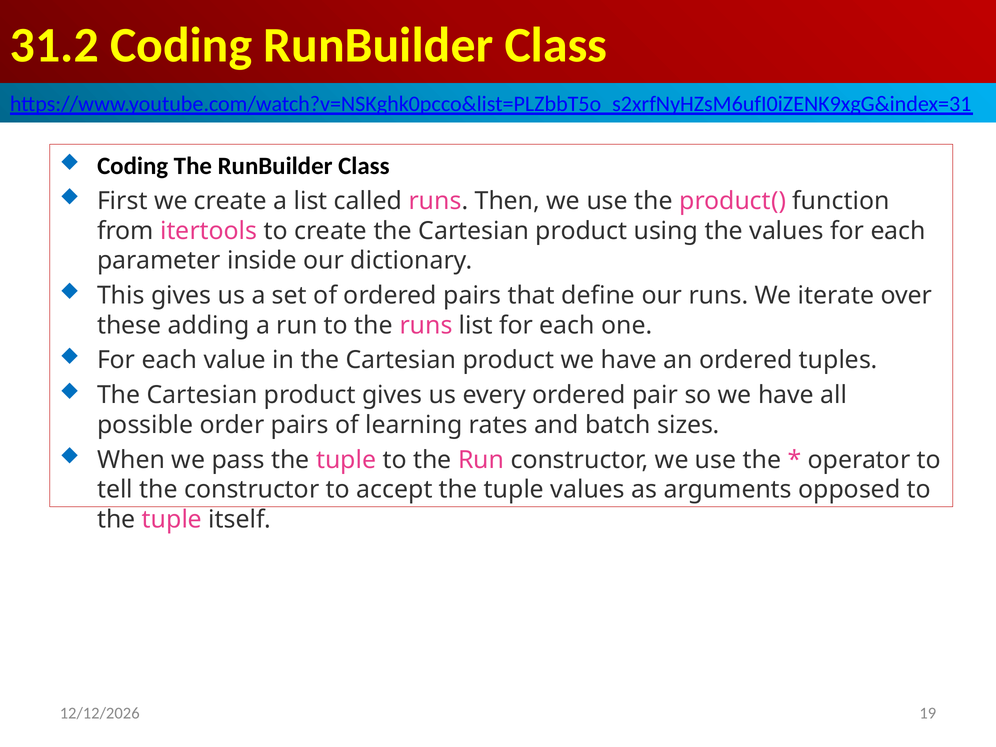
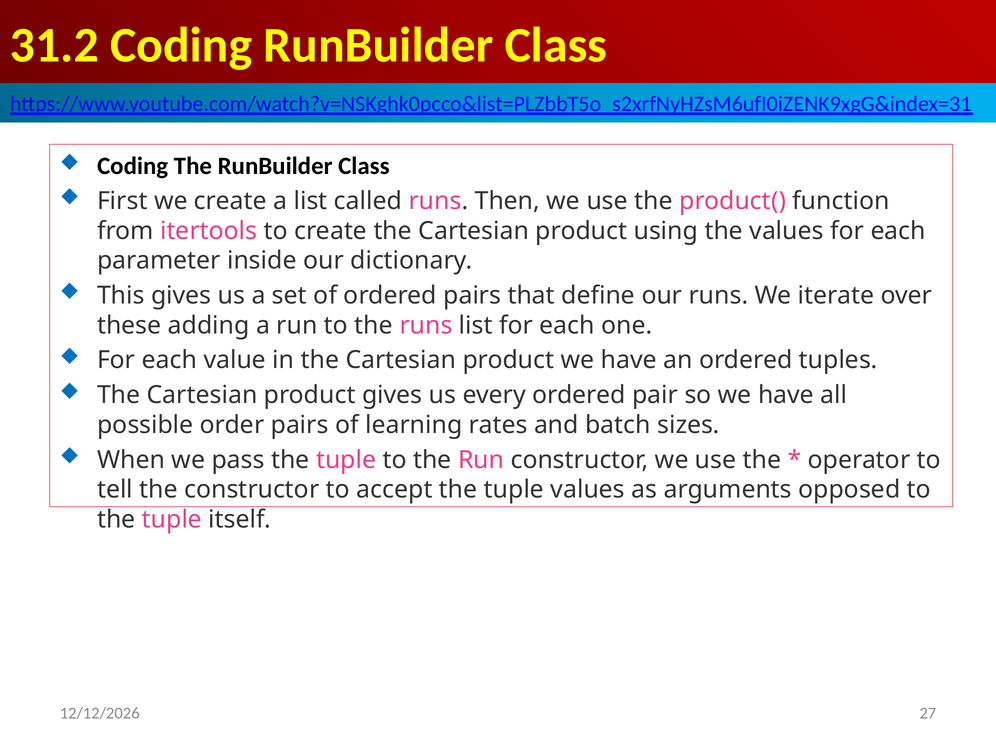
19: 19 -> 27 (928, 713)
